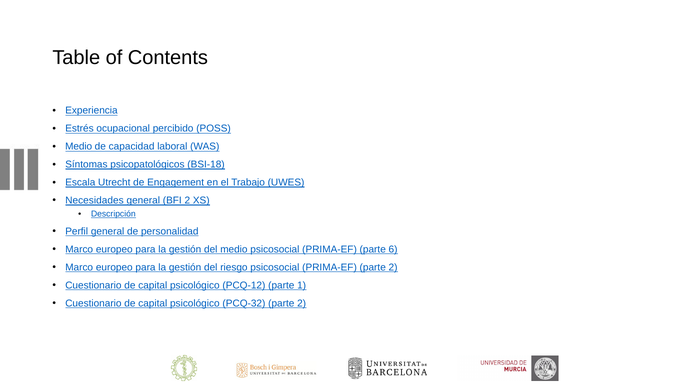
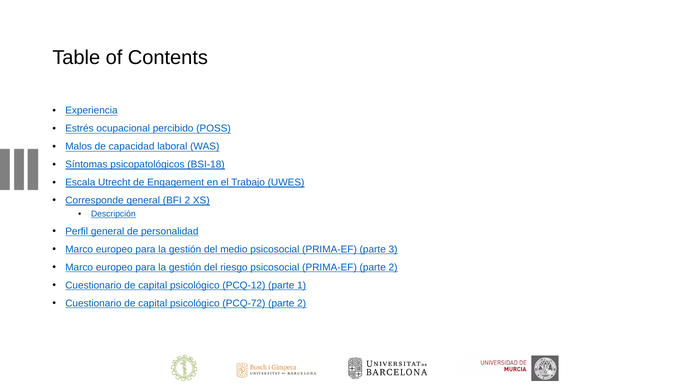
Medio: Medio -> Malos (79, 147)
Necesidades: Necesidades -> Corresponde (94, 201)
6: 6 -> 3 (393, 250)
PCQ-32: PCQ-32 -> PCQ-72 (244, 304)
